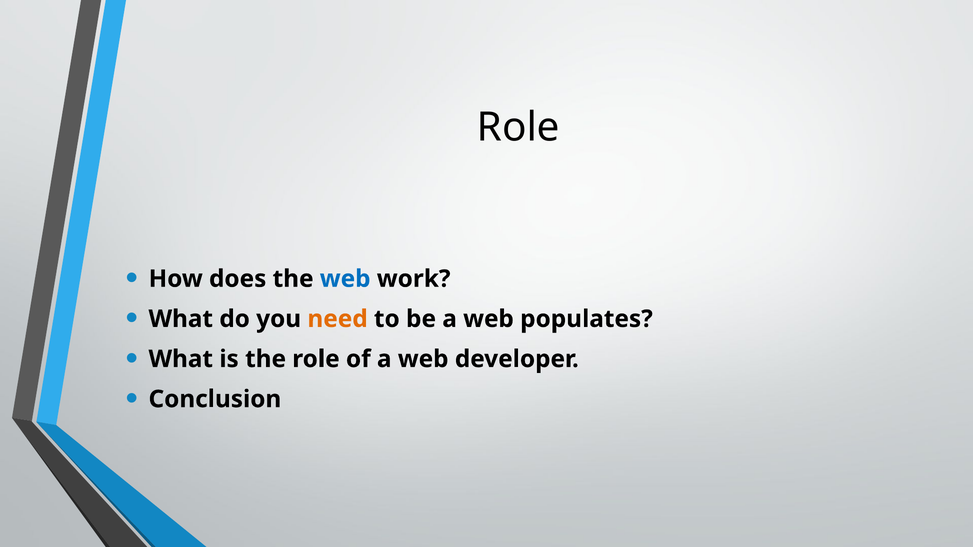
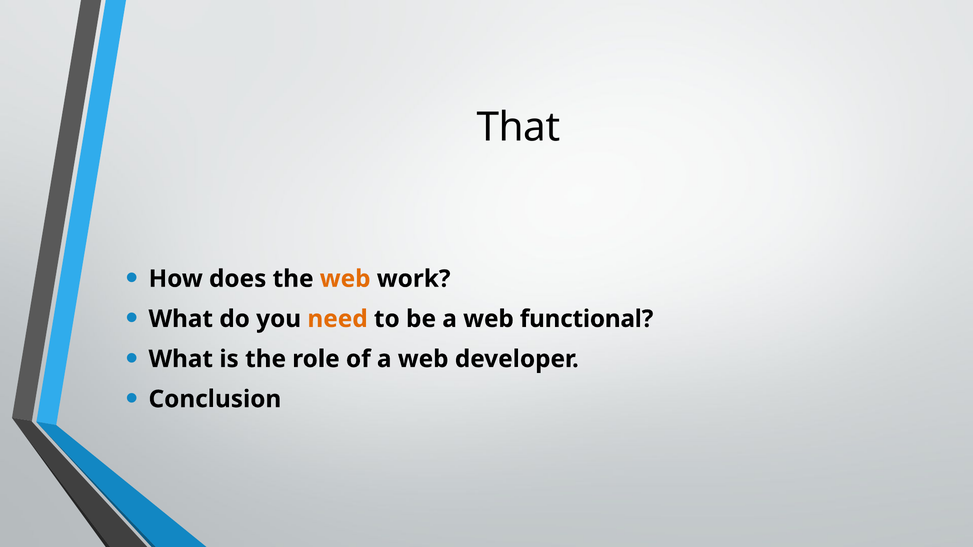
Role: Role -> That (518, 127)
web colour: blue -> orange (345, 279)
populates: populates -> functional (587, 319)
